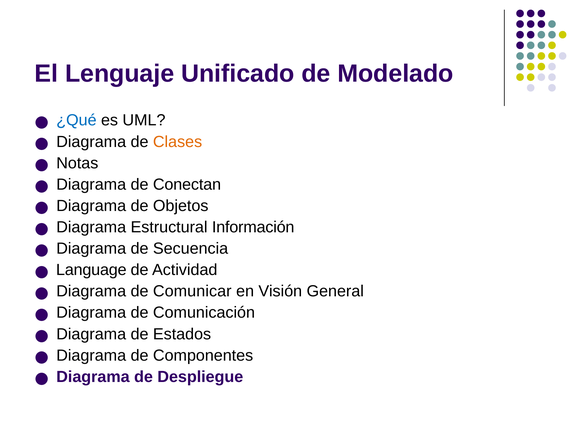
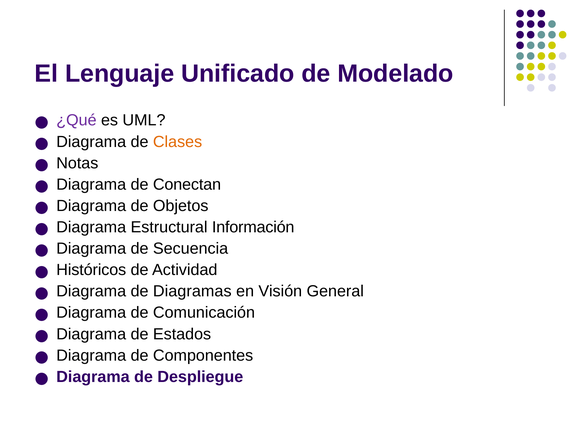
¿Qué colour: blue -> purple (76, 120)
Language: Language -> Históricos (91, 270)
Comunicar: Comunicar -> Diagramas (192, 291)
